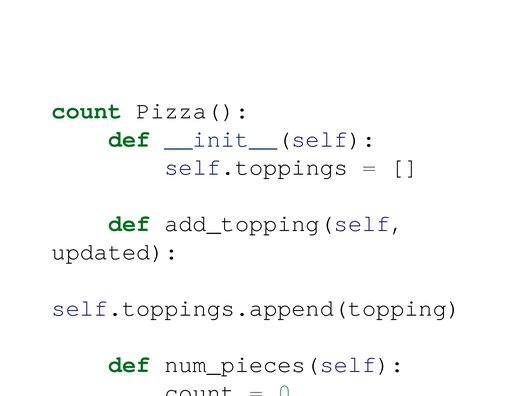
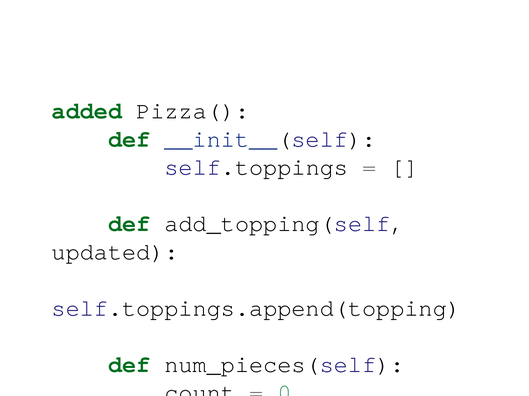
count: count -> added (87, 111)
